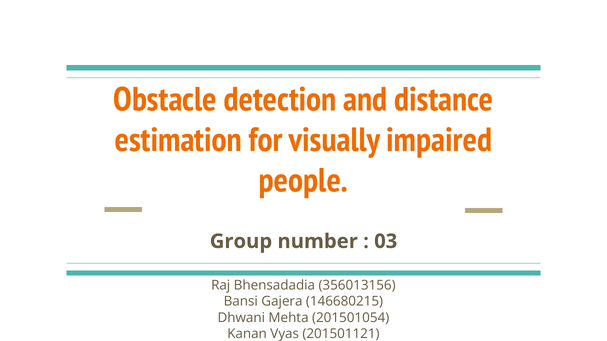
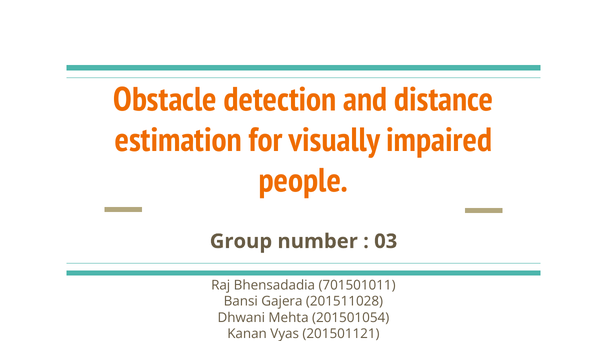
356013156: 356013156 -> 701501011 (357, 286)
146680215: 146680215 -> 201511028 (345, 302)
